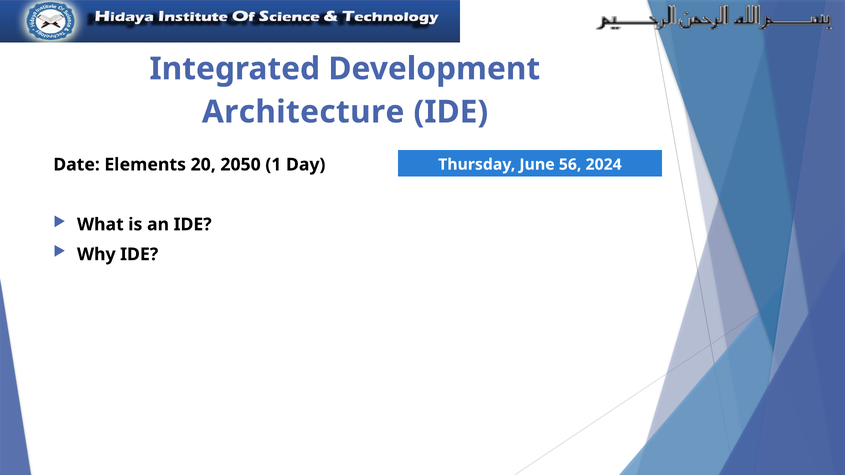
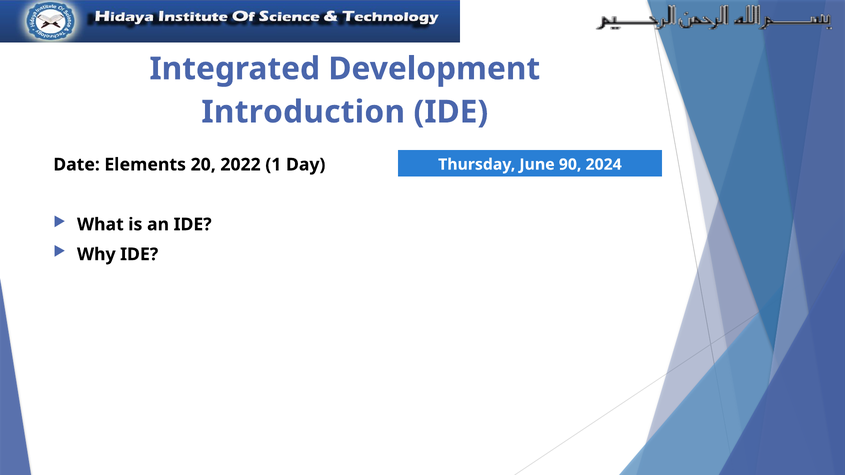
Architecture: Architecture -> Introduction (303, 112)
2050: 2050 -> 2022 (241, 165)
56: 56 -> 90 (570, 165)
